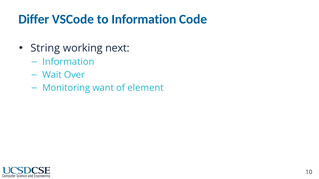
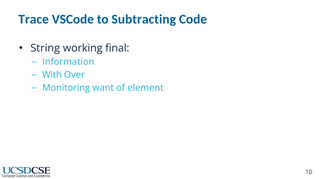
Differ: Differ -> Trace (34, 19)
to Information: Information -> Subtracting (144, 19)
next: next -> final (117, 48)
Wait: Wait -> With (52, 75)
